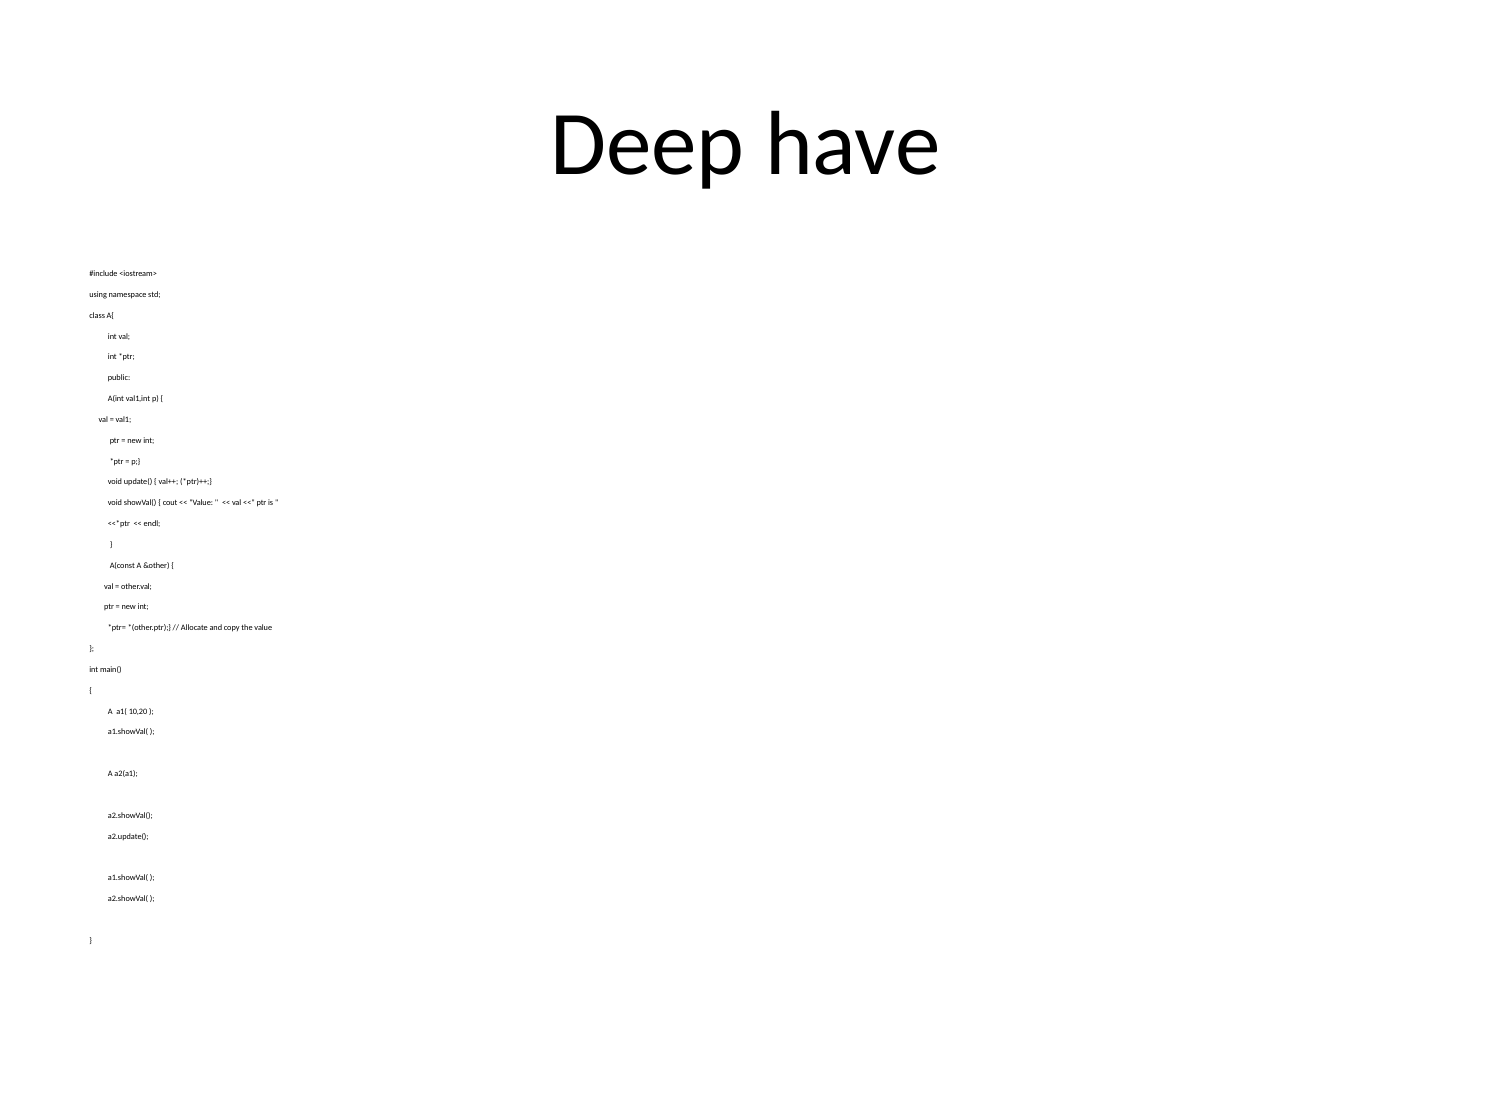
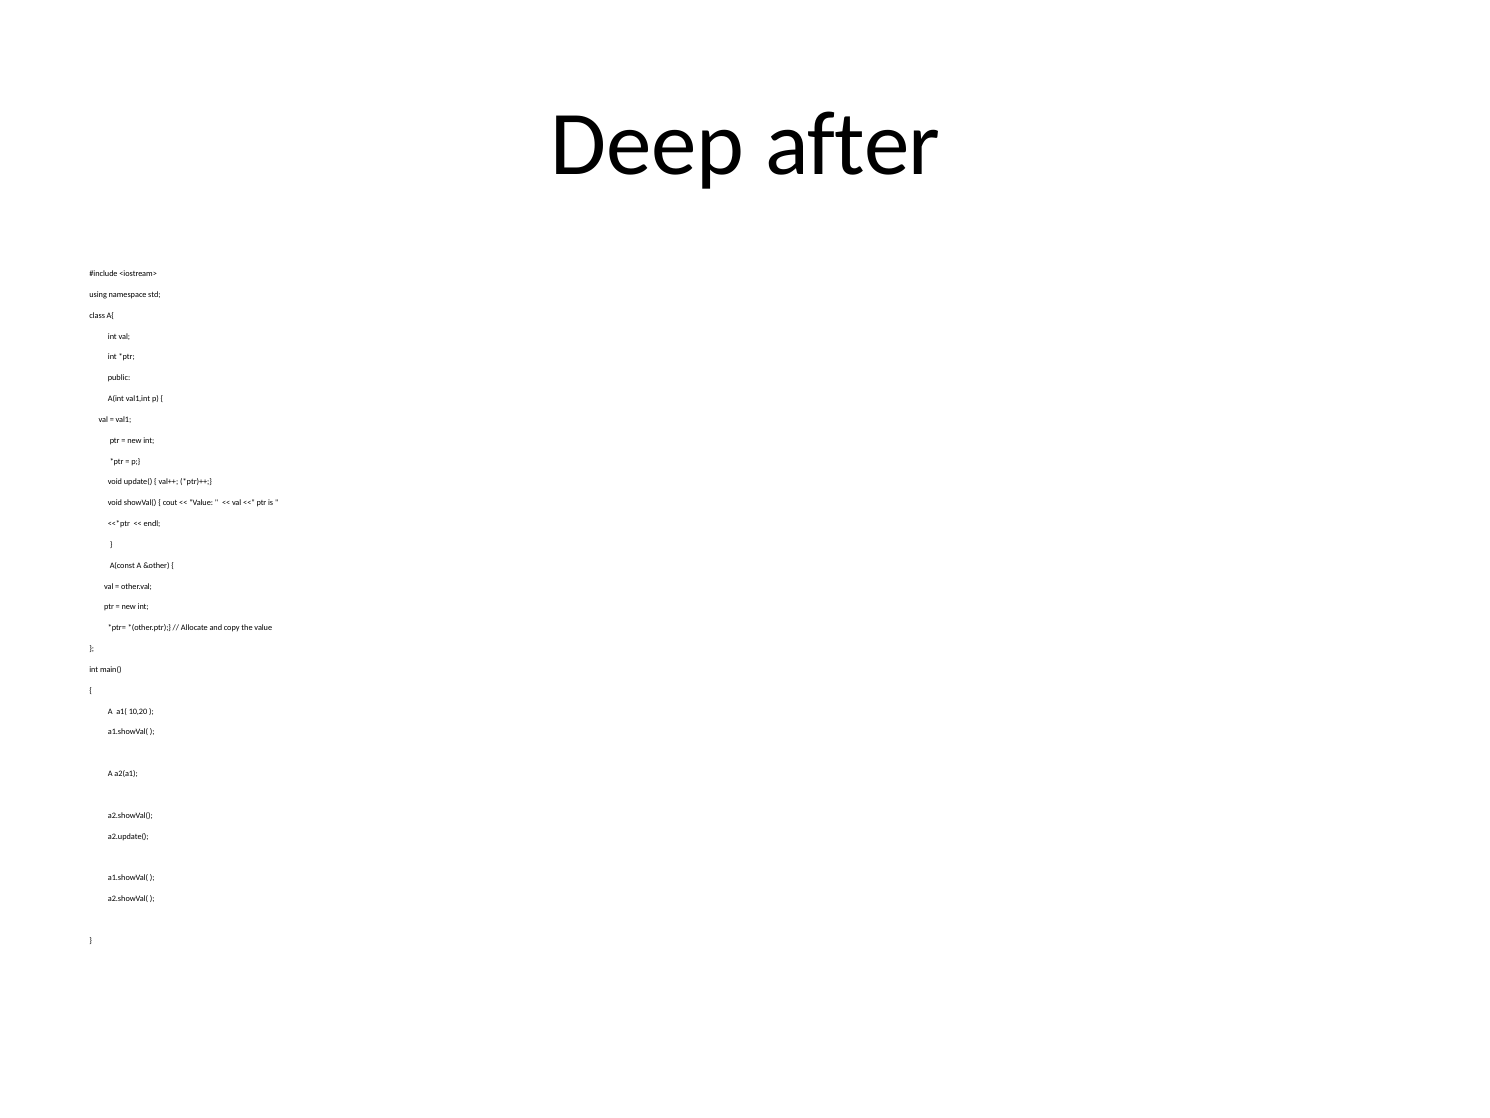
have: have -> after (853, 144)
